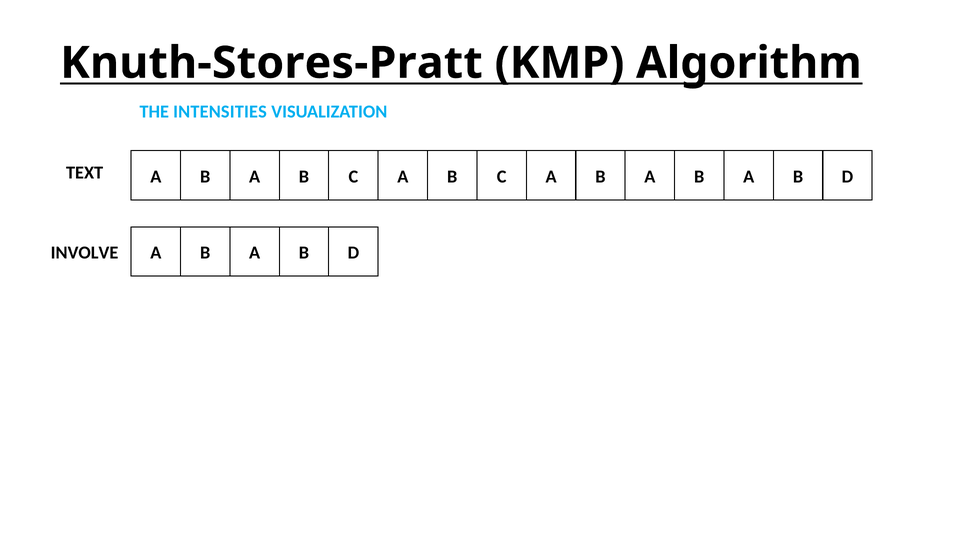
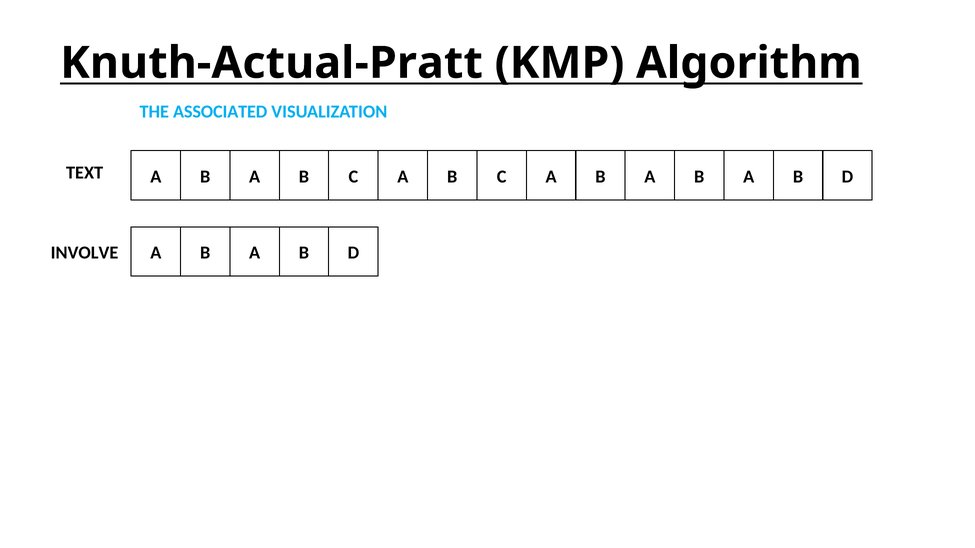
Knuth-Stores-Pratt: Knuth-Stores-Pratt -> Knuth-Actual-Pratt (271, 63)
INTENSITIES: INTENSITIES -> ASSOCIATED (220, 112)
